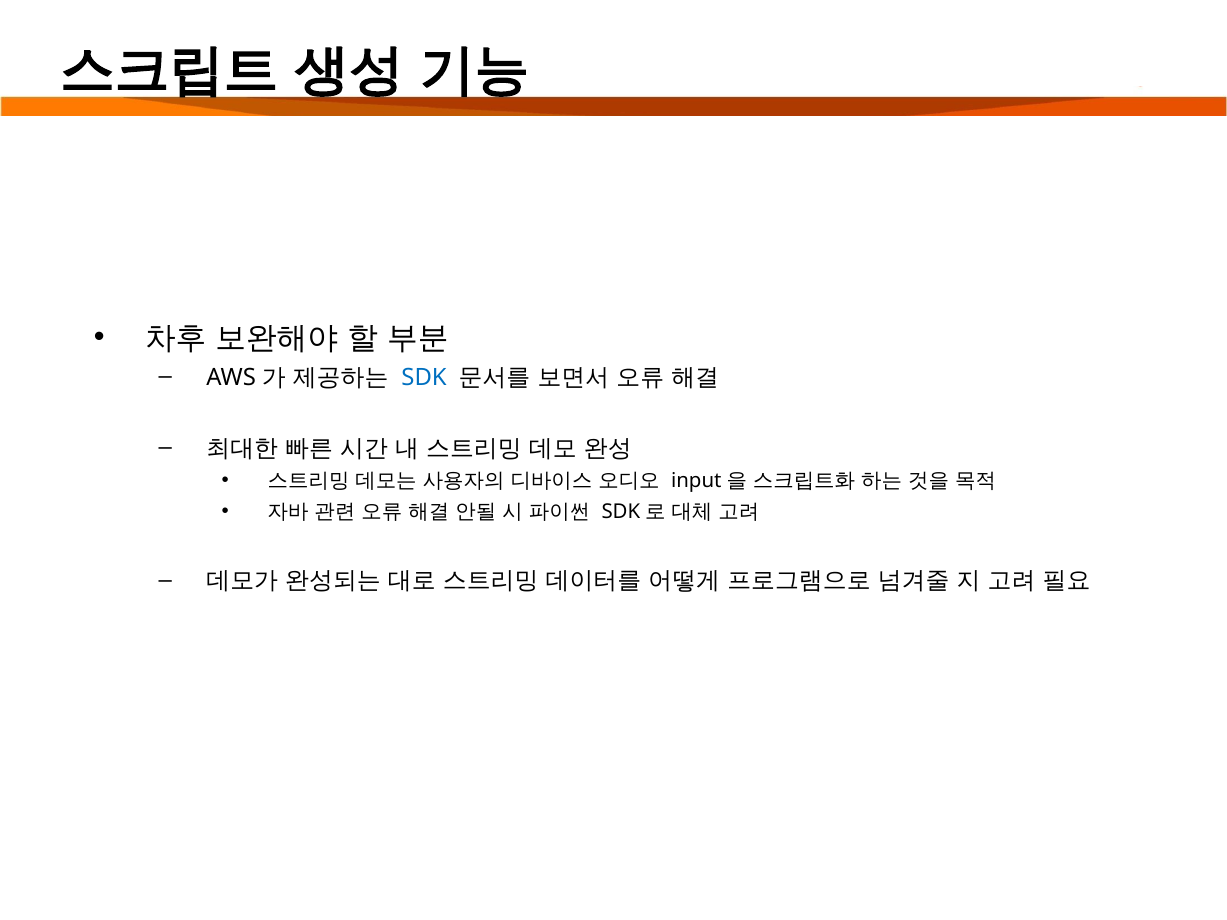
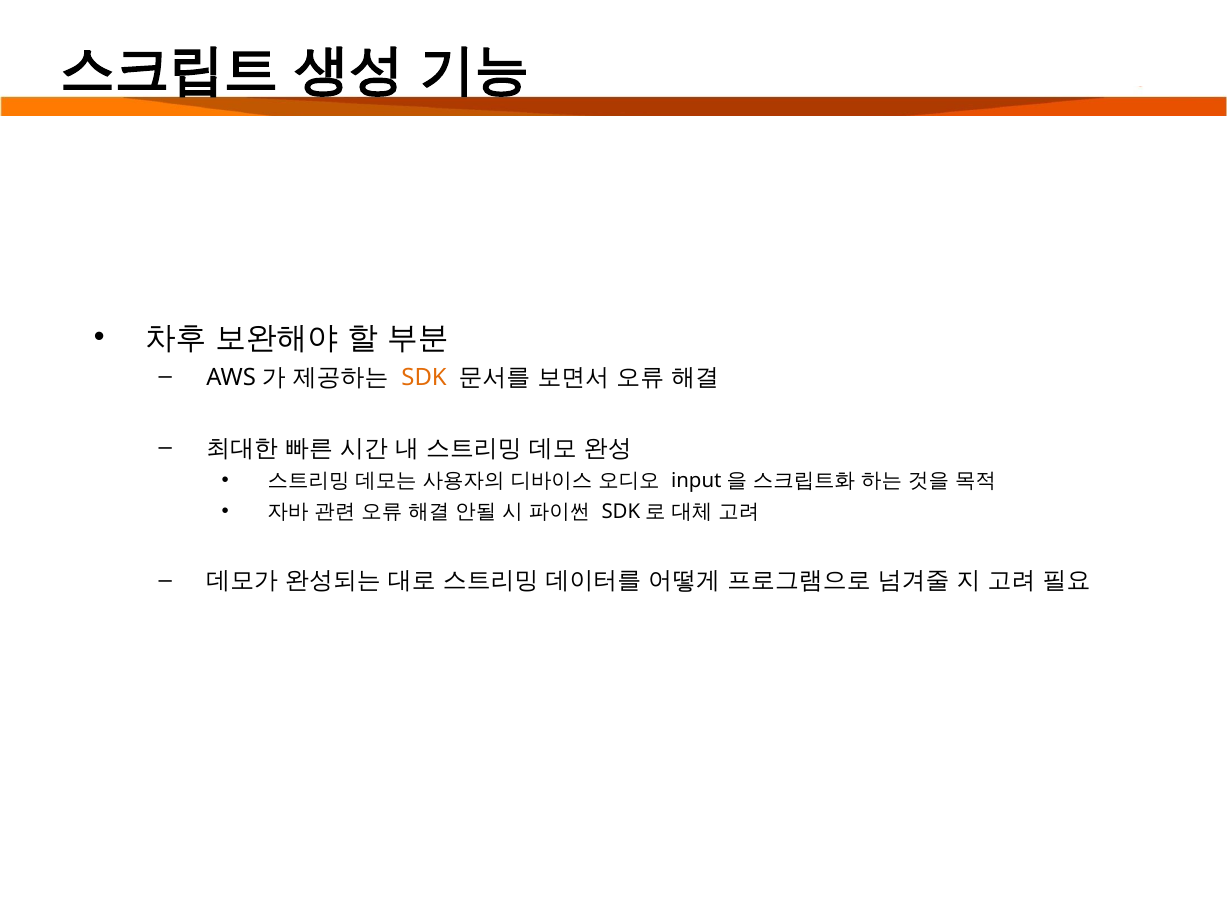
SDK colour: blue -> orange (424, 377)
